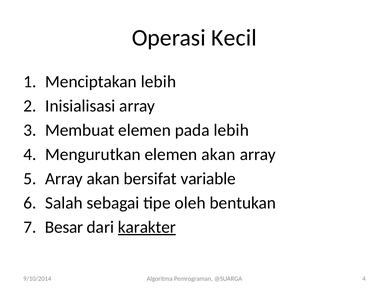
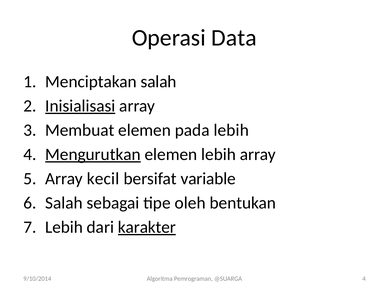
Kecil: Kecil -> Data (234, 38)
Menciptakan lebih: lebih -> salah (159, 82)
Inisialisasi underline: none -> present (80, 106)
Mengurutkan underline: none -> present (93, 154)
elemen akan: akan -> lebih (219, 154)
Array akan: akan -> kecil (103, 179)
Besar: Besar -> Lebih (64, 227)
